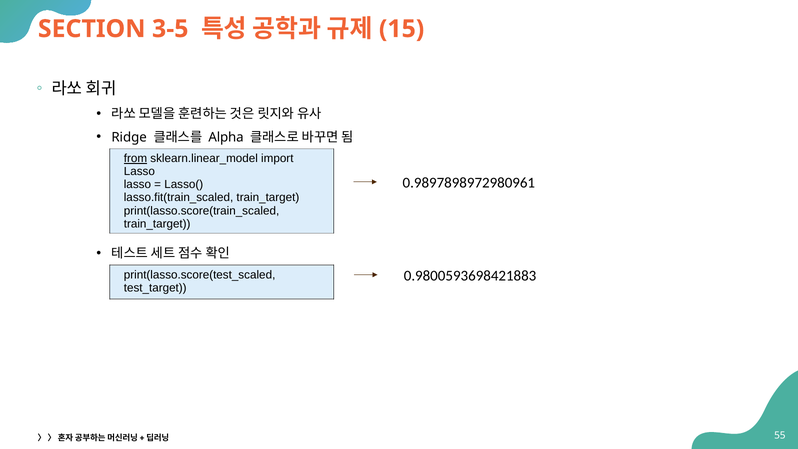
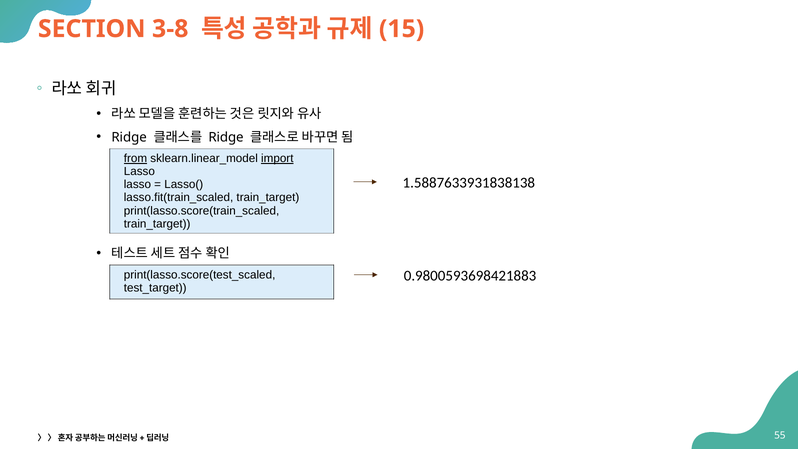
3-5: 3-5 -> 3-8 (170, 29)
Alpha: Alpha -> Ridge (226, 137)
import underline: none -> present (277, 158)
0.9897898972980961: 0.9897898972980961 -> 1.5887633931838138 (469, 183)
